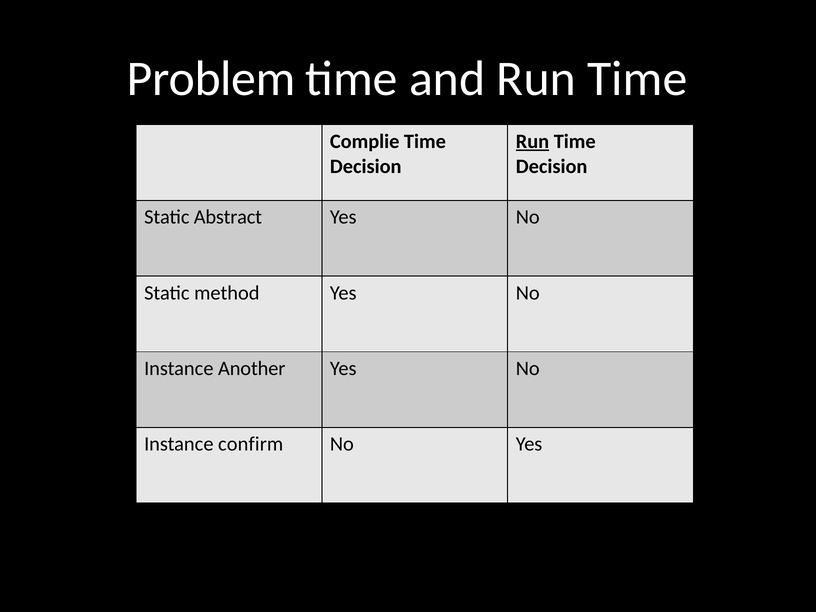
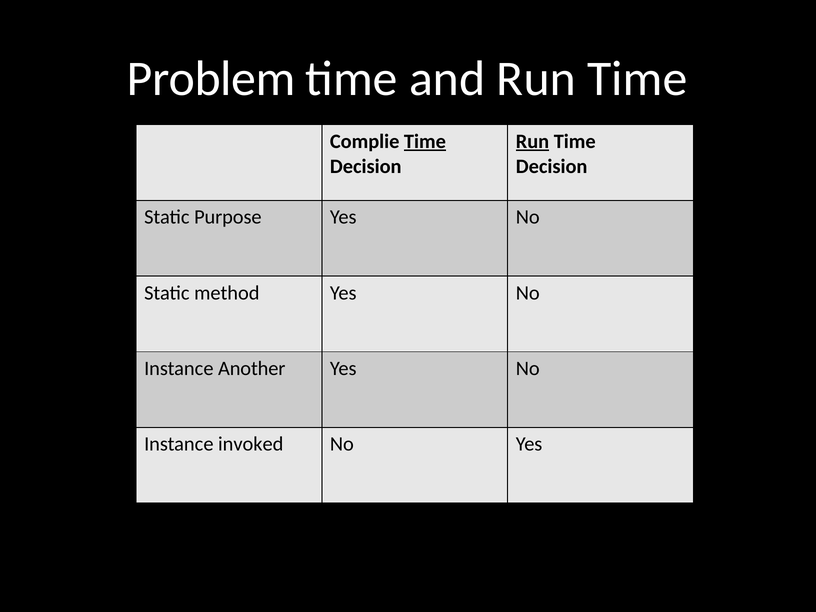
Time underline: none -> present (425, 141)
Abstract: Abstract -> Purpose (228, 217)
confirm: confirm -> invoked (251, 444)
